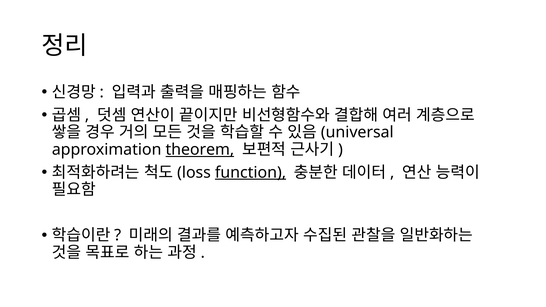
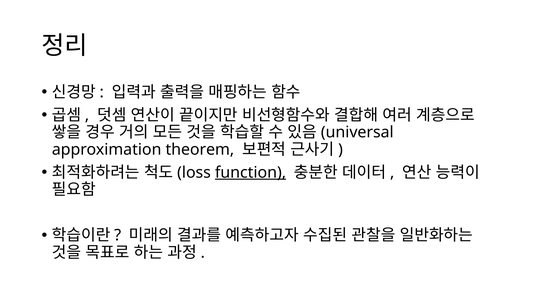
theorem underline: present -> none (200, 150)
